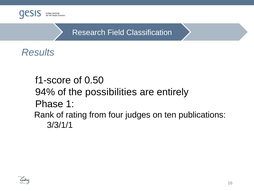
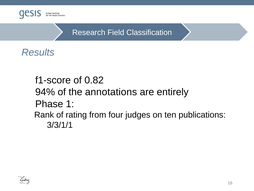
0.50: 0.50 -> 0.82 (94, 80)
possibilities: possibilities -> annotations (111, 92)
